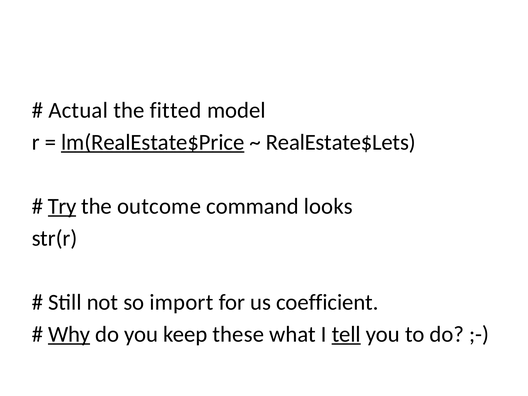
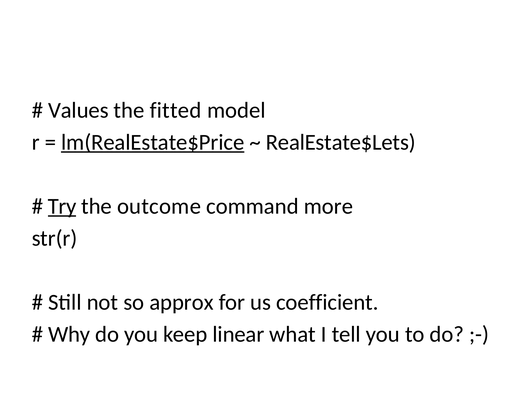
Actual: Actual -> Values (78, 110)
looks: looks -> more (328, 206)
import: import -> approx (181, 302)
Why underline: present -> none (69, 334)
these: these -> linear (238, 334)
tell underline: present -> none (346, 334)
